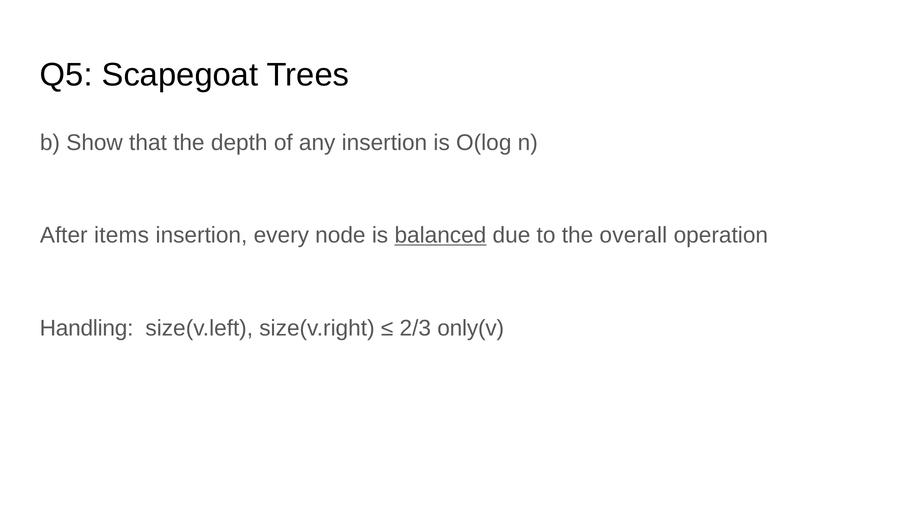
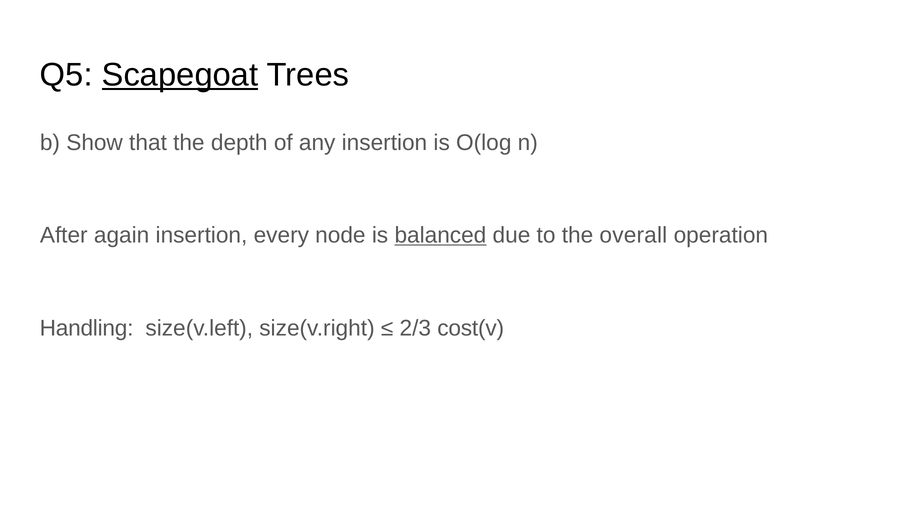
Scapegoat underline: none -> present (180, 75)
items: items -> again (122, 235)
only(v: only(v -> cost(v (471, 328)
